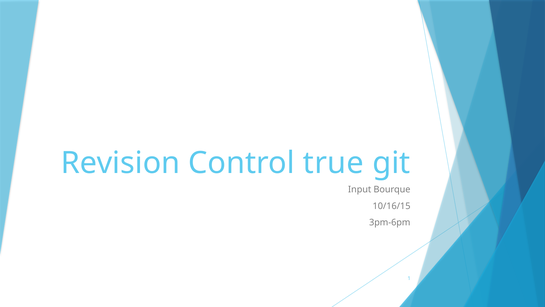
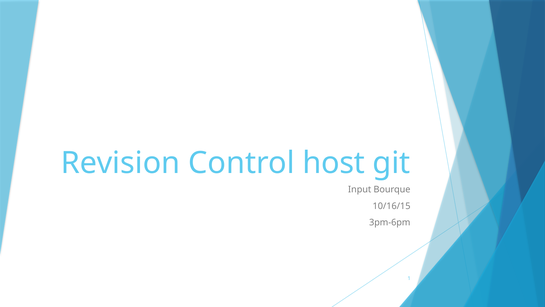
true: true -> host (334, 163)
